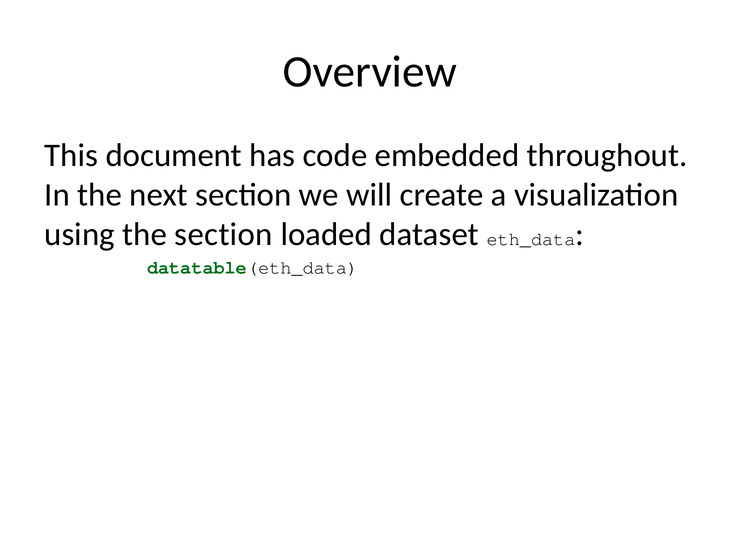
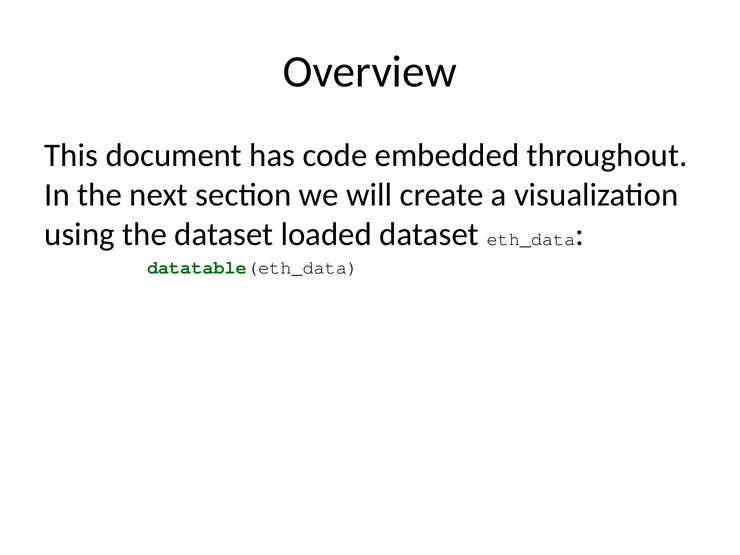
the section: section -> dataset (224, 234)
